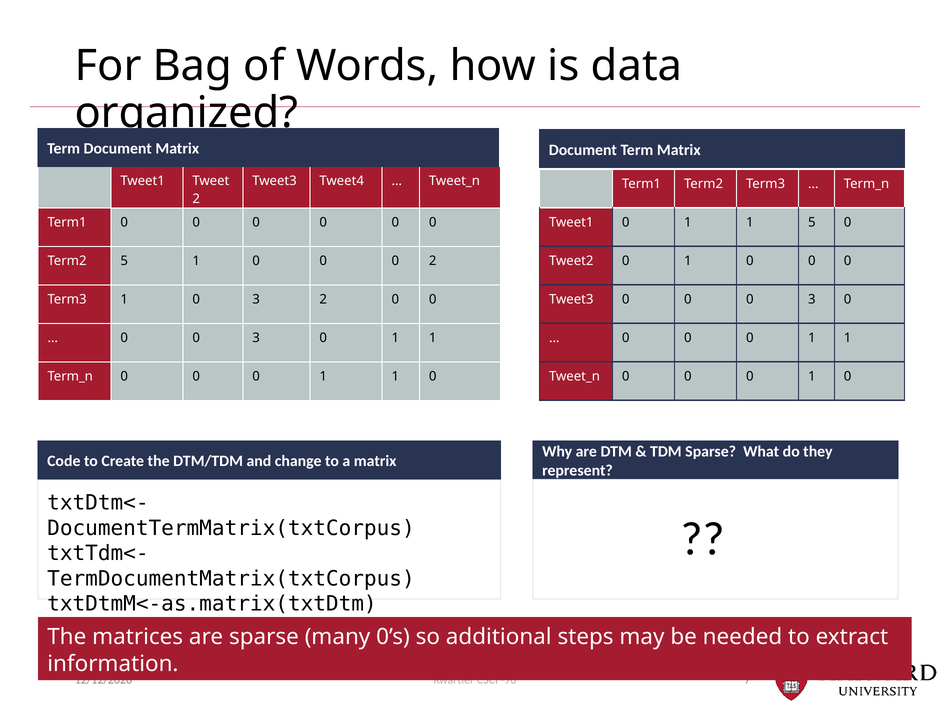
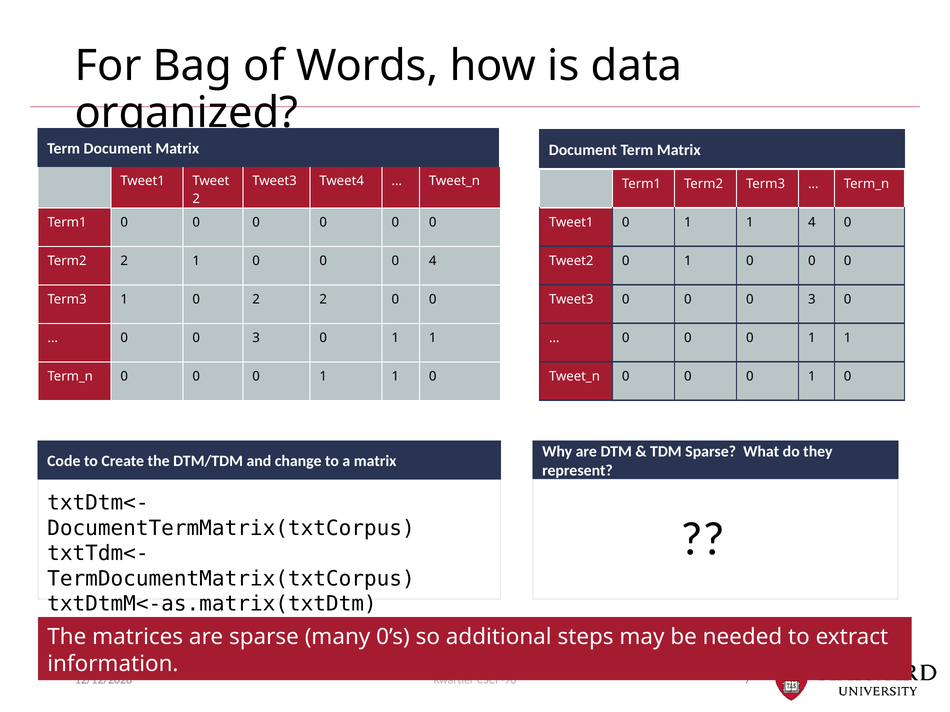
1 5: 5 -> 4 (812, 222)
Term2 5: 5 -> 2 (124, 261)
0 2: 2 -> 4 (433, 261)
1 0 3: 3 -> 2 (256, 300)
